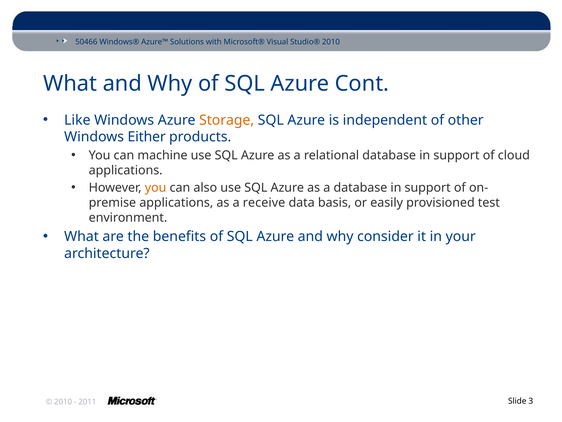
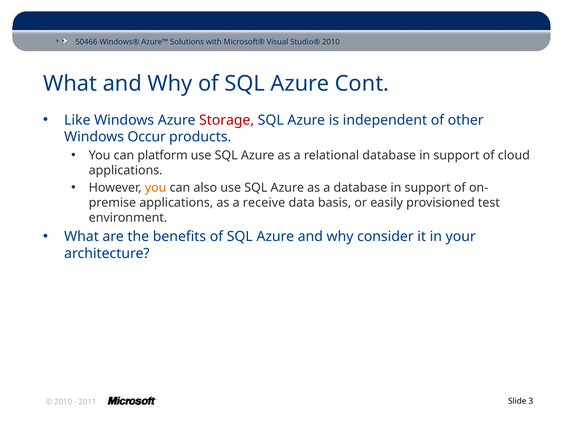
Storage colour: orange -> red (227, 120)
Either: Either -> Occur (147, 137)
machine: machine -> platform (163, 155)
